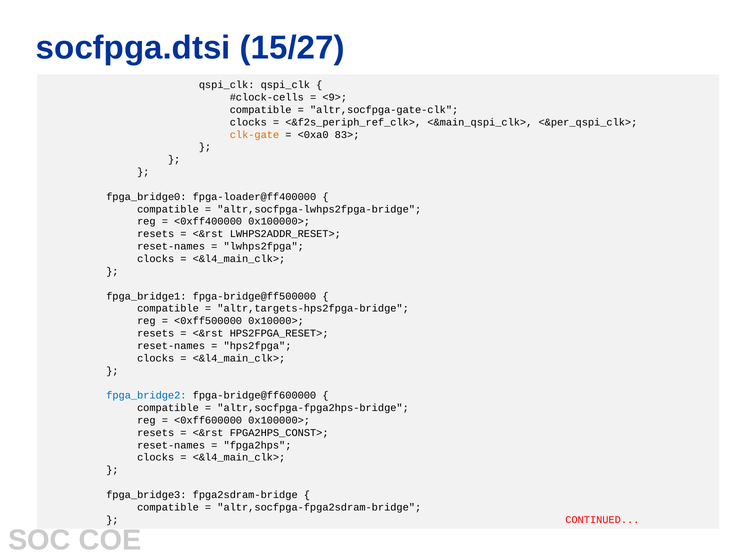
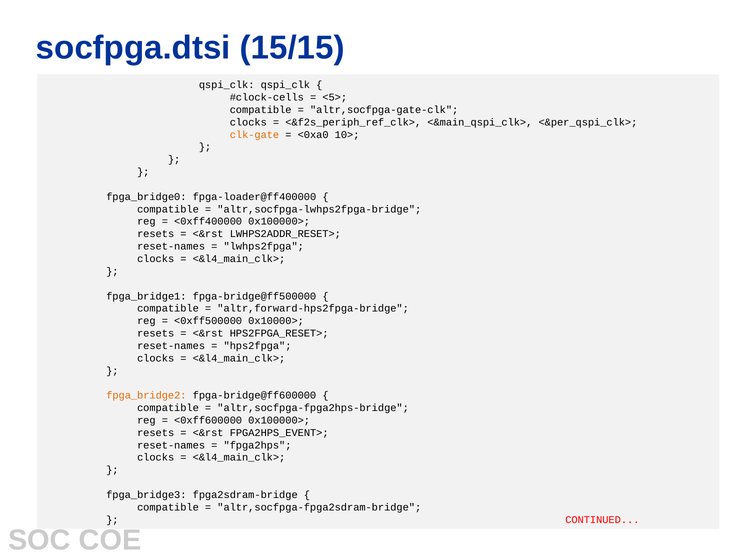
15/27: 15/27 -> 15/15 (292, 48)
<9>: <9> -> <5> (335, 97)
83>: 83> -> 10> (347, 135)
altr,targets-hps2fpga-bridge: altr,targets-hps2fpga-bridge -> altr,forward-hps2fpga-bridge (313, 309)
fpga_bridge2 colour: blue -> orange (146, 395)
FPGA2HPS_CONST>: FPGA2HPS_CONST> -> FPGA2HPS_EVENT> (279, 433)
